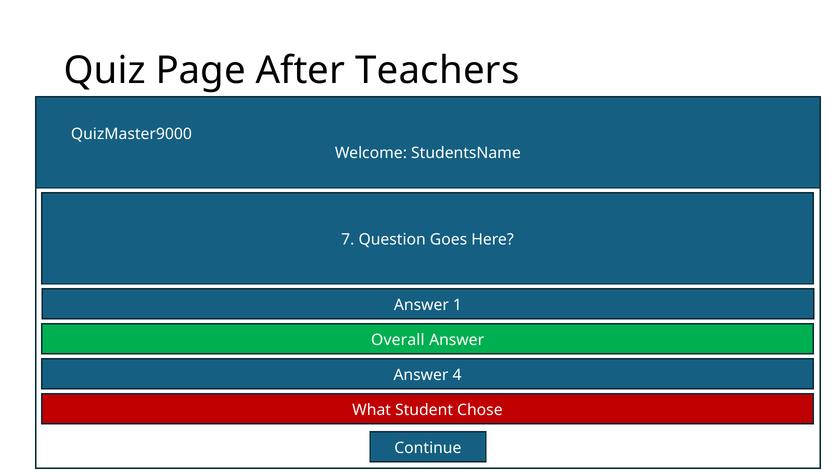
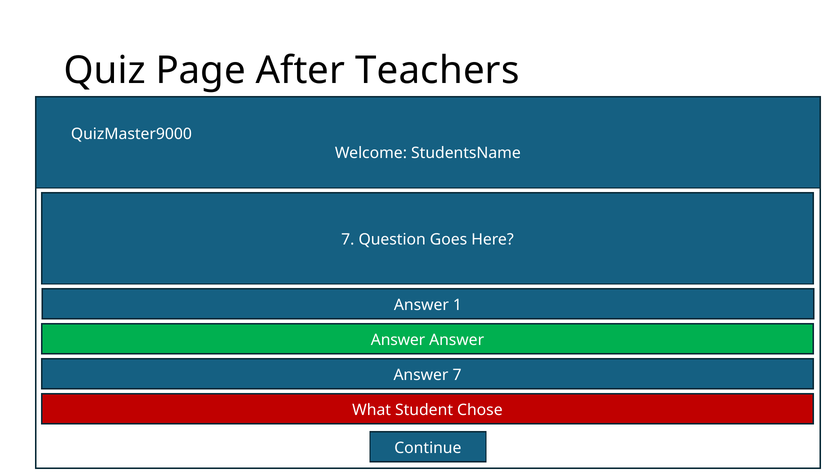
Overall: Overall -> Answer (398, 340)
Answer 4: 4 -> 7 (457, 375)
